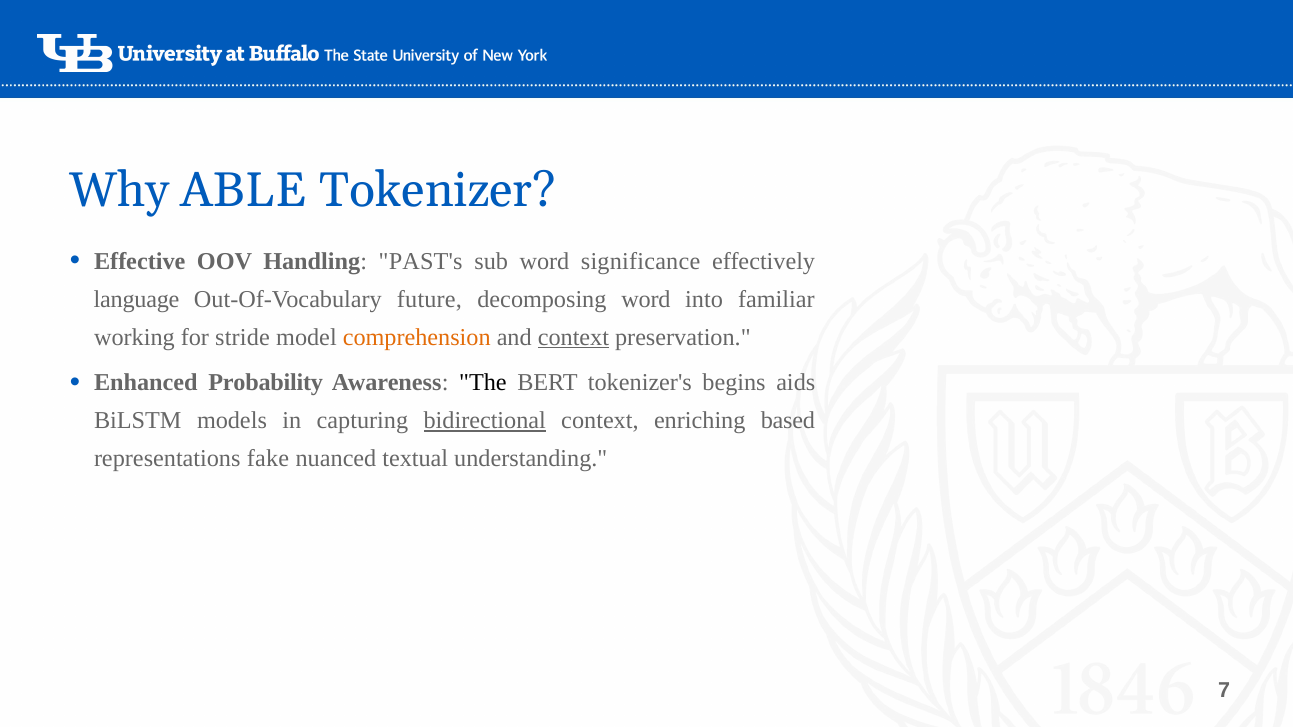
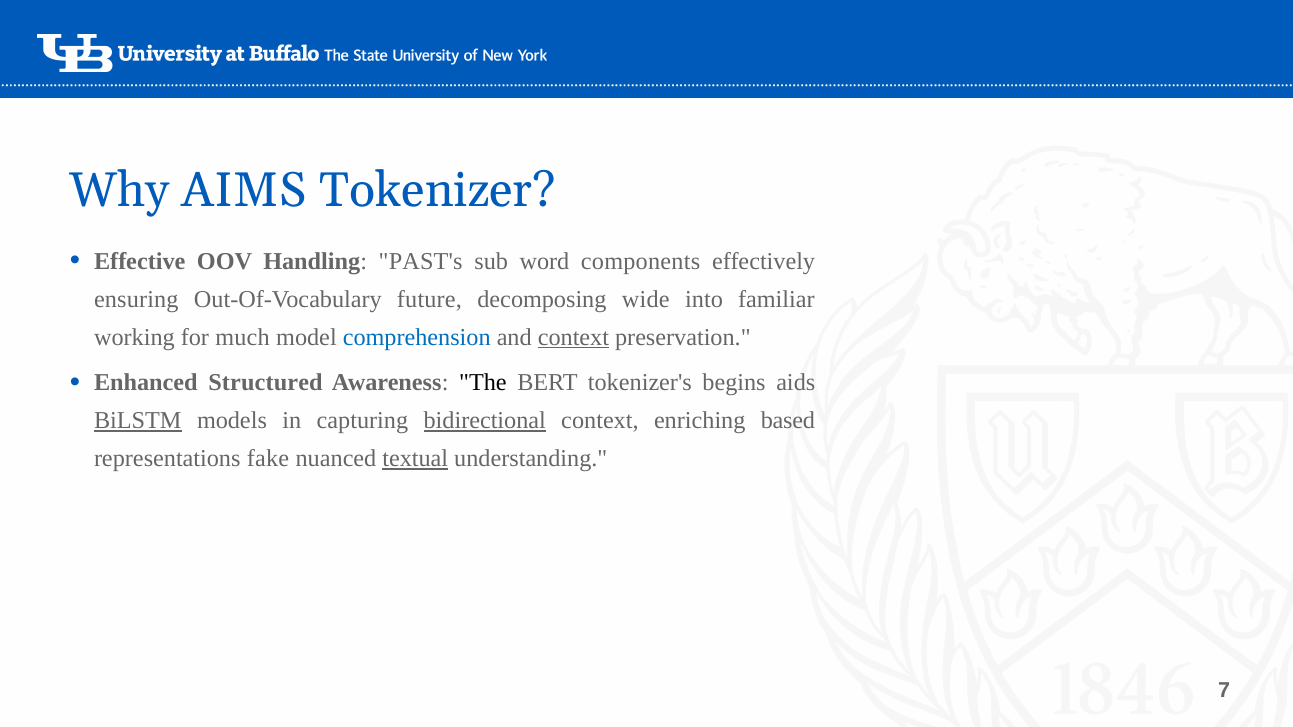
ABLE: ABLE -> AIMS (244, 190)
significance: significance -> components (641, 262)
language: language -> ensuring (136, 299)
decomposing word: word -> wide (646, 299)
stride: stride -> much (243, 337)
comprehension colour: orange -> blue (417, 337)
Probability: Probability -> Structured (265, 383)
BiLSTM underline: none -> present (138, 421)
textual underline: none -> present (415, 459)
